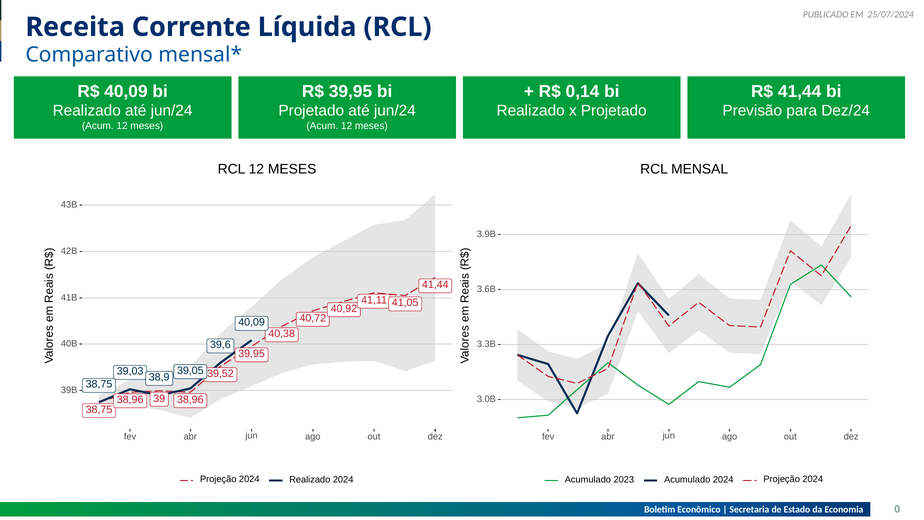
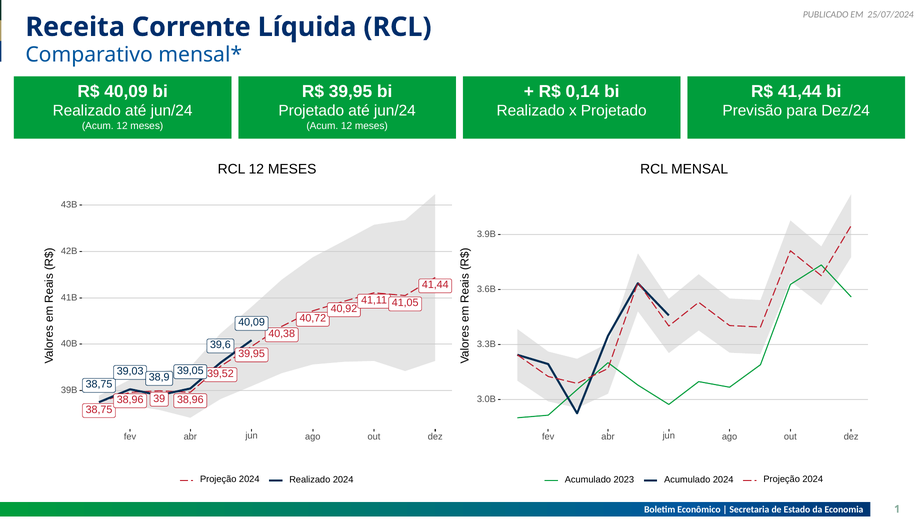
0: 0 -> 1 (897, 509)
